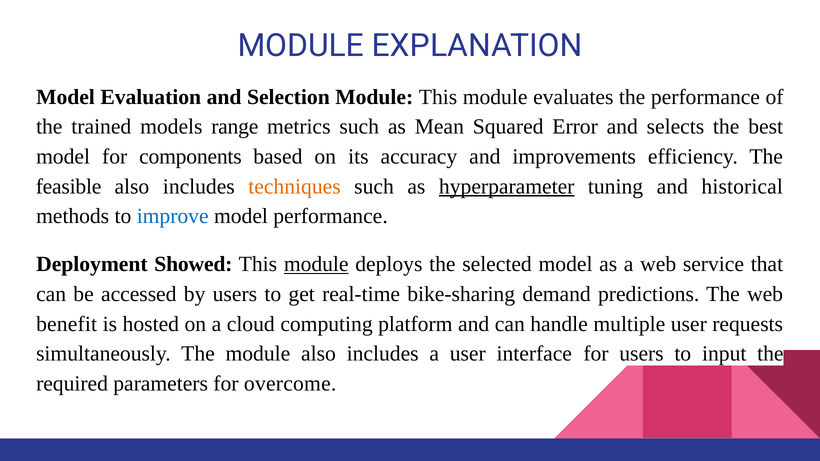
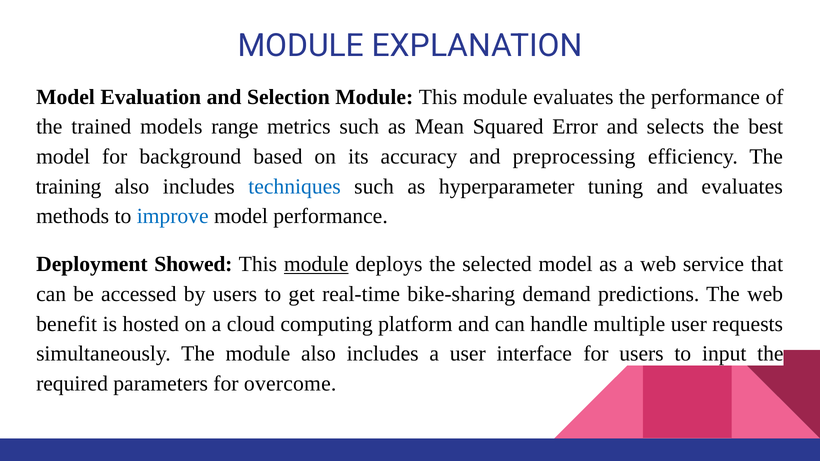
components: components -> background (190, 157)
improvements: improvements -> preprocessing (574, 157)
feasible: feasible -> training (69, 187)
techniques colour: orange -> blue (295, 187)
hyperparameter underline: present -> none (507, 187)
and historical: historical -> evaluates (742, 187)
